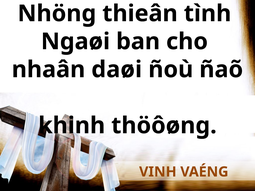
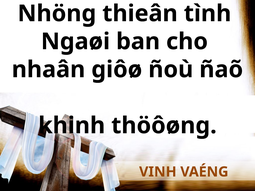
daøi: daøi -> giôø (117, 70)
